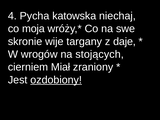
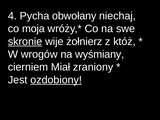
katowska: katowska -> obwołany (74, 16)
skronie underline: none -> present (25, 41)
targany: targany -> żołnierz (84, 41)
daje: daje -> któż (124, 41)
stojących: stojących -> wyśmiany (100, 54)
